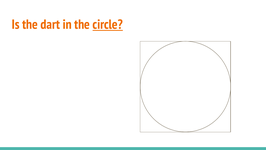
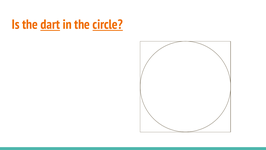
dart underline: none -> present (50, 25)
